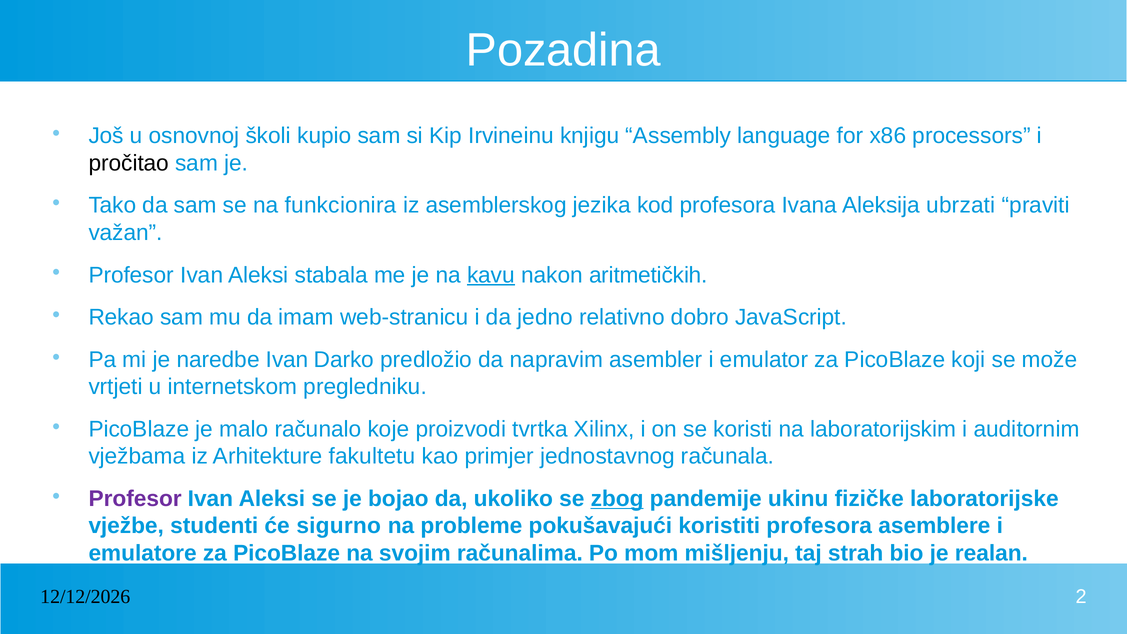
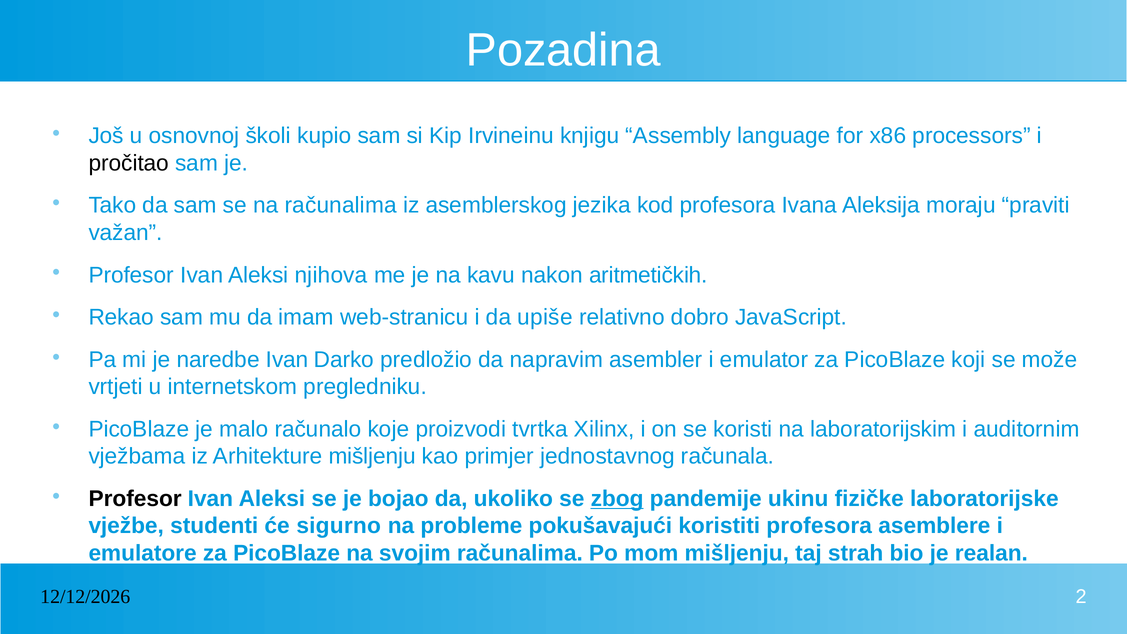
na funkcionira: funkcionira -> računalima (341, 205)
ubrzati: ubrzati -> moraju (961, 205)
stabala: stabala -> njihova (331, 275)
kavu underline: present -> none (491, 275)
jedno: jedno -> upiše (545, 317)
Arhitekture fakultetu: fakultetu -> mišljenju (372, 456)
Profesor colour: purple -> black (135, 499)
